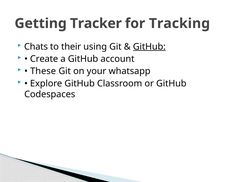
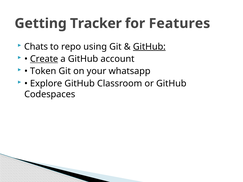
Tracking: Tracking -> Features (179, 23)
their: their -> repo (71, 47)
Create underline: none -> present (44, 59)
These: These -> Token (43, 71)
